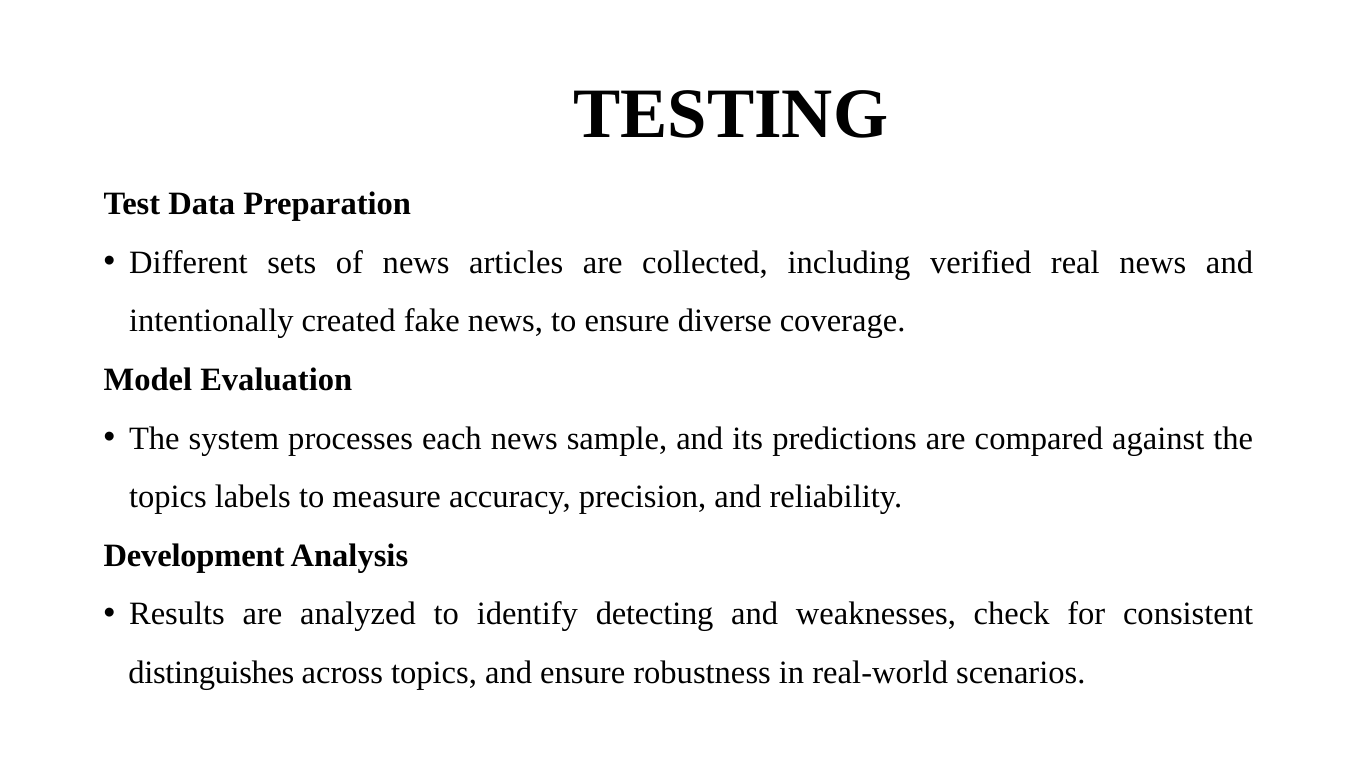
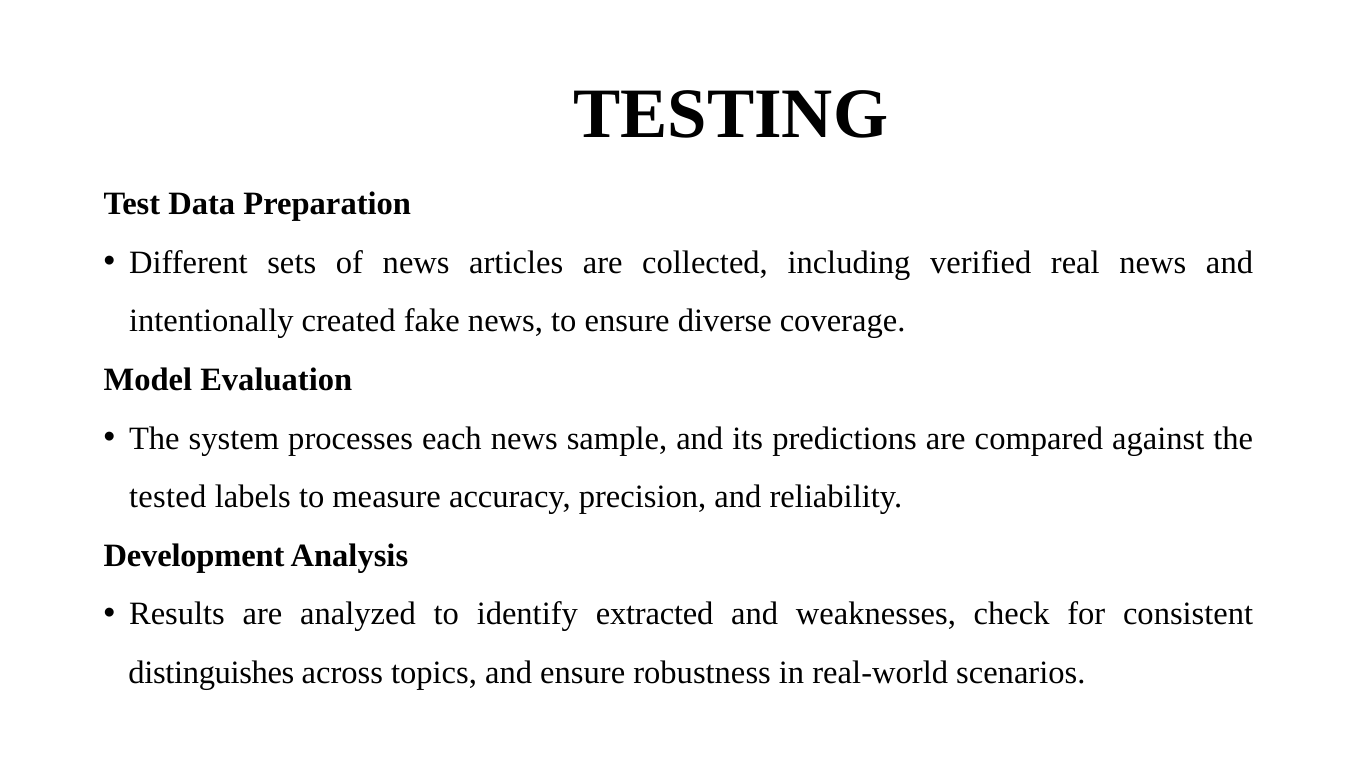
topics: topics -> tested (168, 496)
detecting: detecting -> extracted (655, 614)
